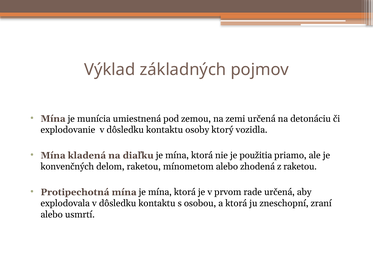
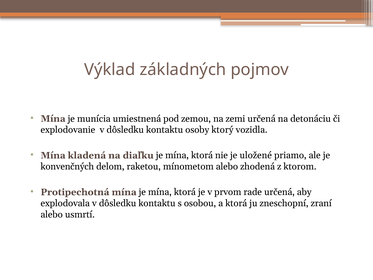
použitia: použitia -> uložené (256, 155)
z raketou: raketou -> ktorom (300, 166)
